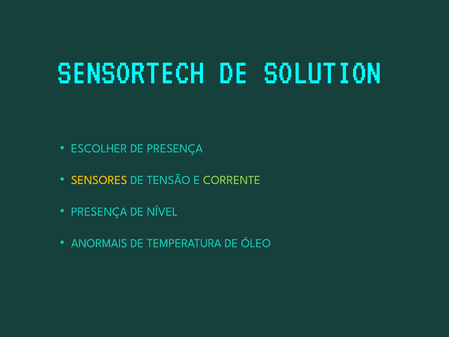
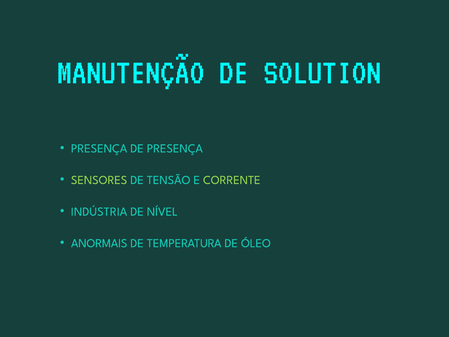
SENSORTECH: SENSORTECH -> MANUTENÇÃO (131, 71)
ESCOLHER: ESCOLHER -> PRESENÇA (99, 148)
SENSORES colour: yellow -> light green (99, 180)
PRESENÇA: PRESENÇA -> INDÚSTRIA (99, 211)
